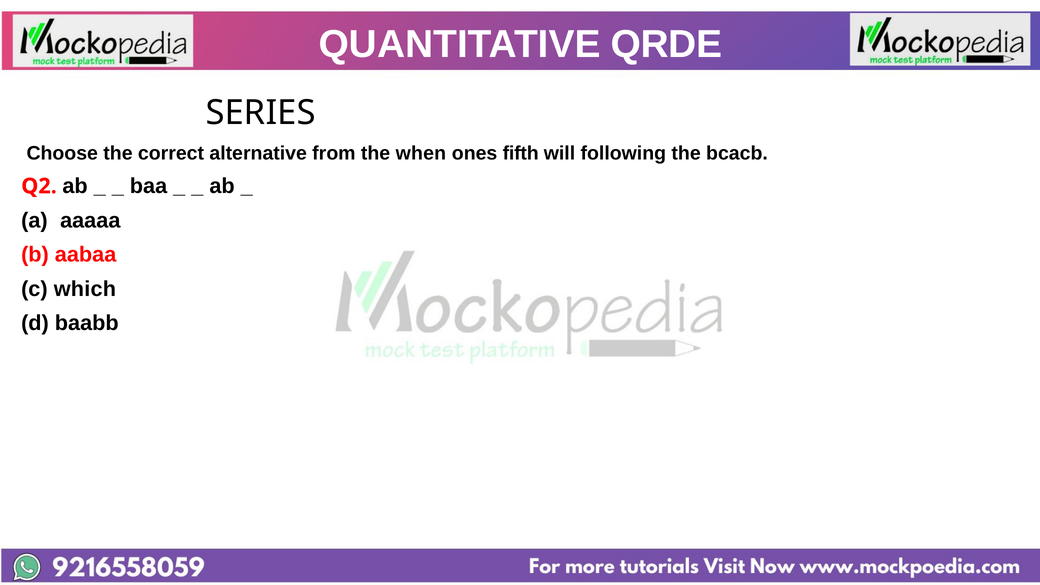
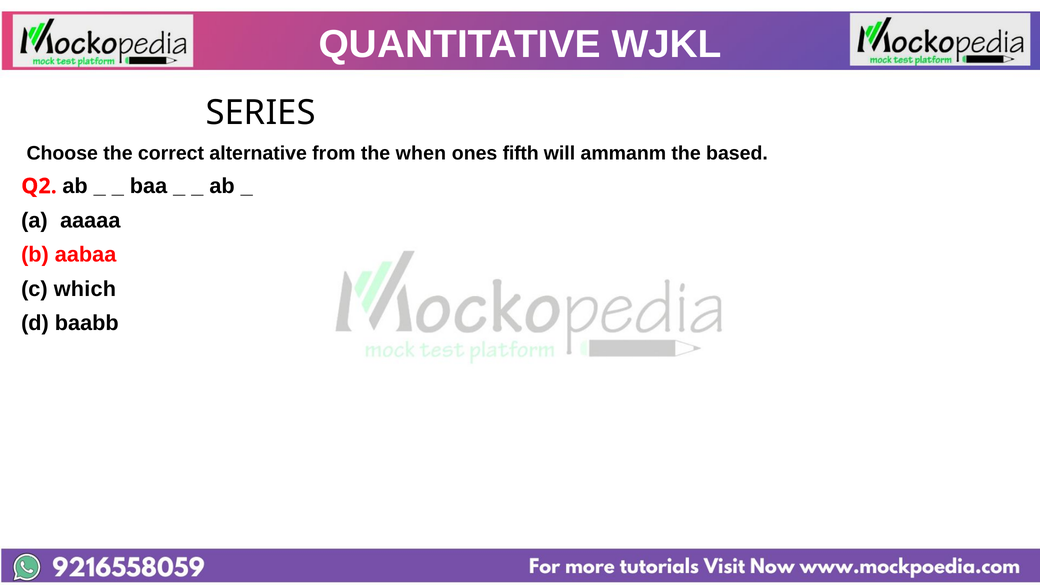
QRDE: QRDE -> WJKL (666, 45)
following: following -> ammanm (623, 153)
bcacb: bcacb -> based (737, 153)
